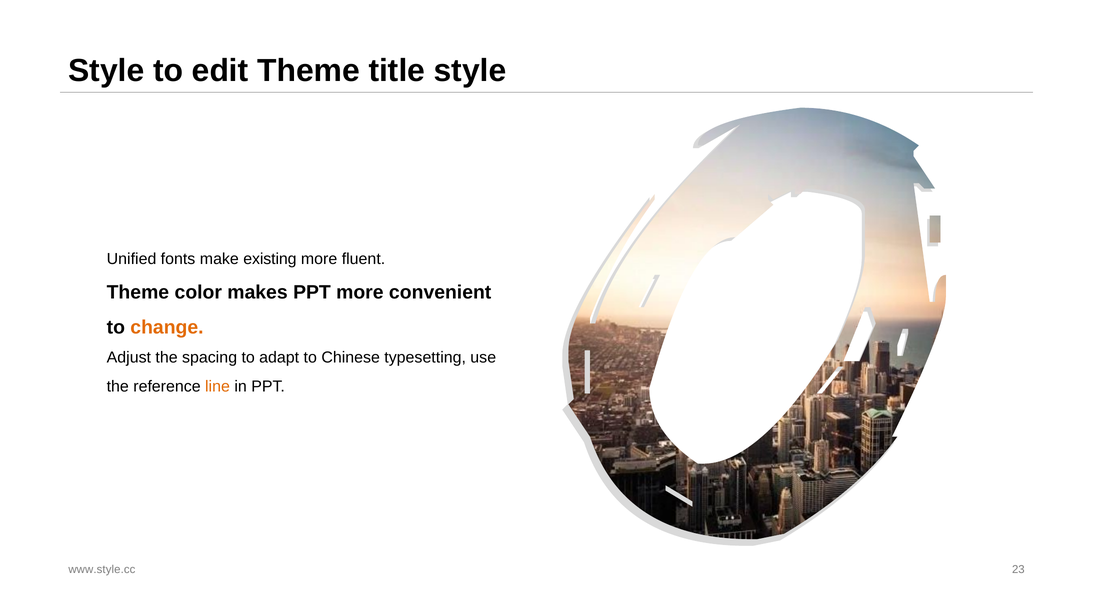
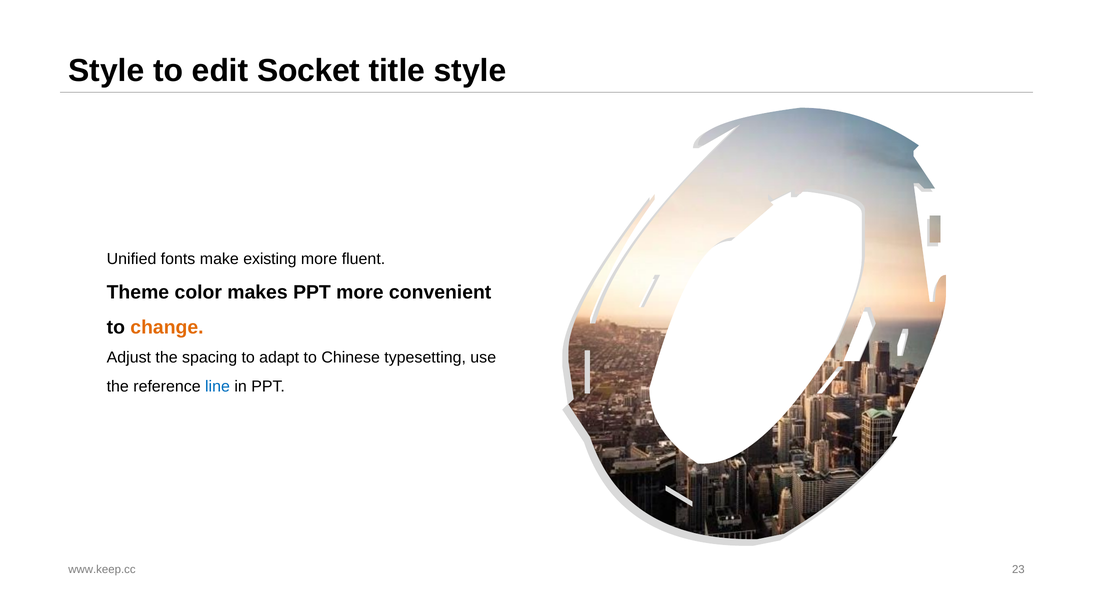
edit Theme: Theme -> Socket (309, 71)
line colour: orange -> blue (217, 386)
www.style.cc: www.style.cc -> www.keep.cc (102, 569)
